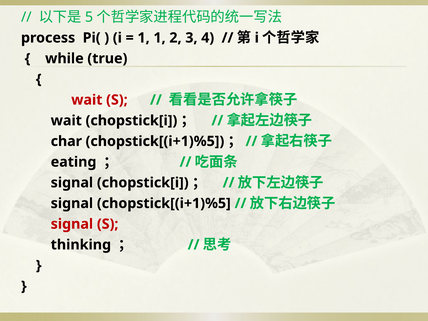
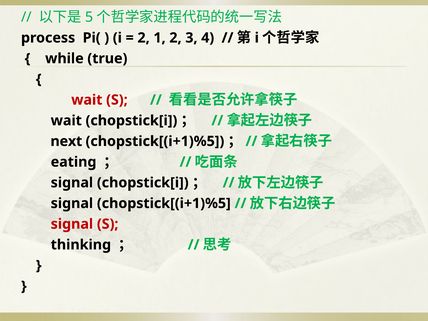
1: 1 -> 2 (144, 38)
char: char -> next (66, 141)
